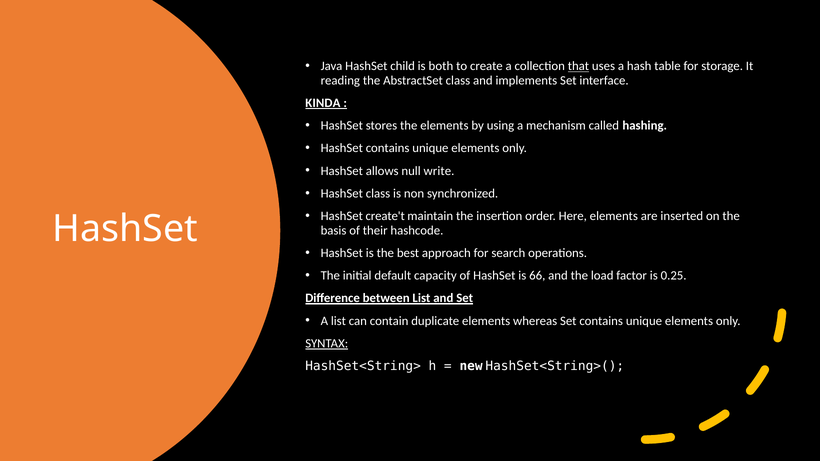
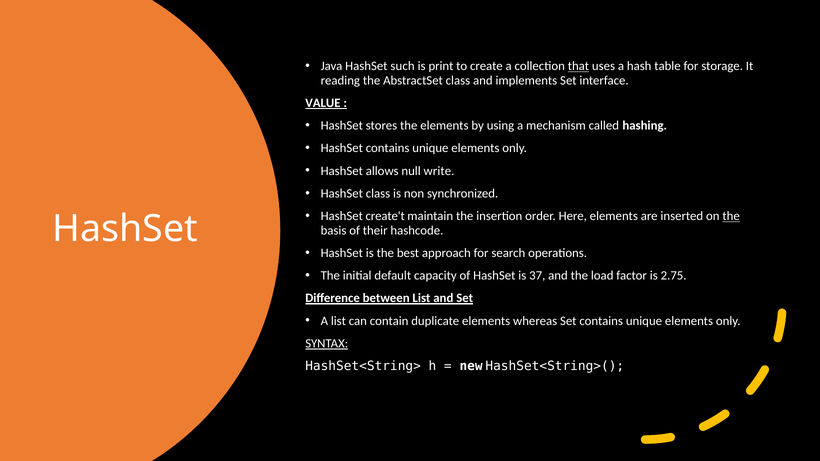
child: child -> such (403, 66)
both: both -> print (441, 66)
KINDA: KINDA -> VALUE (323, 103)
the underline: none -> present (731, 216)
66: 66 -> 37 (537, 276)
0.25: 0.25 -> 2.75 (674, 276)
